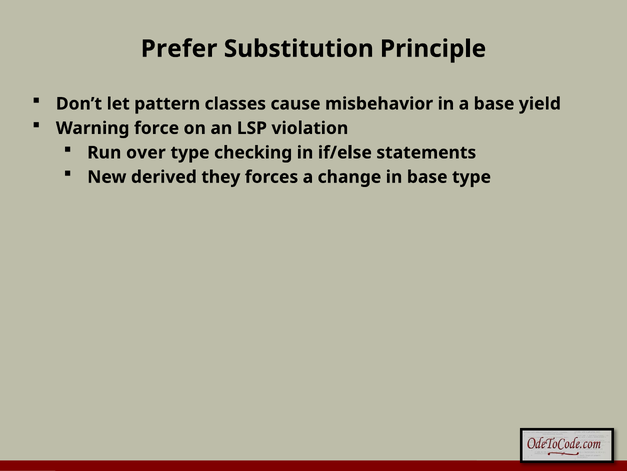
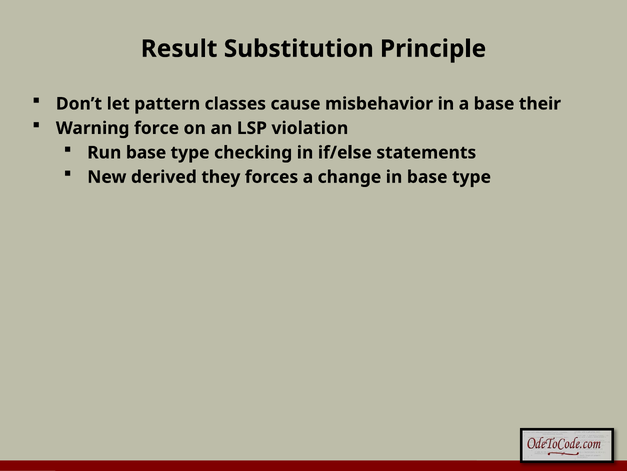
Prefer: Prefer -> Result (179, 49)
yield: yield -> their (540, 104)
Run over: over -> base (146, 152)
